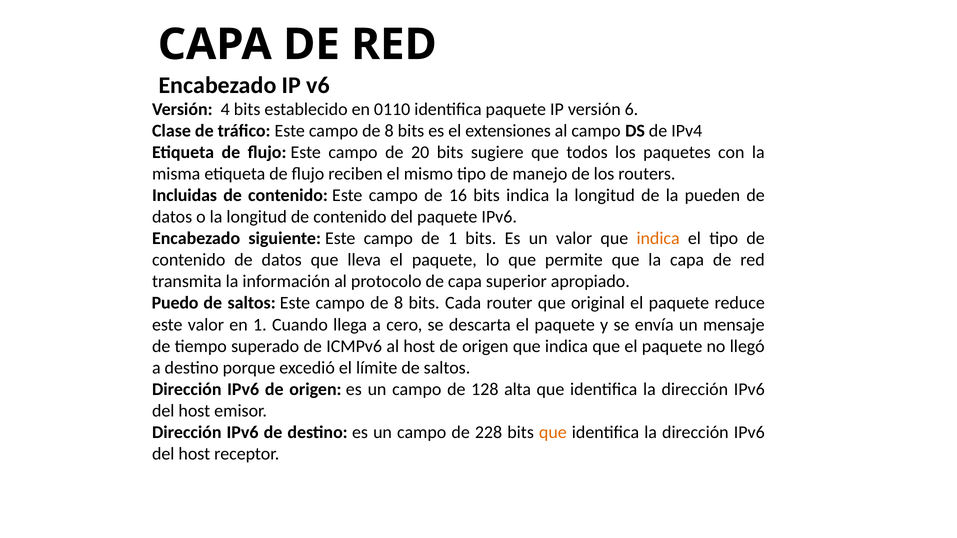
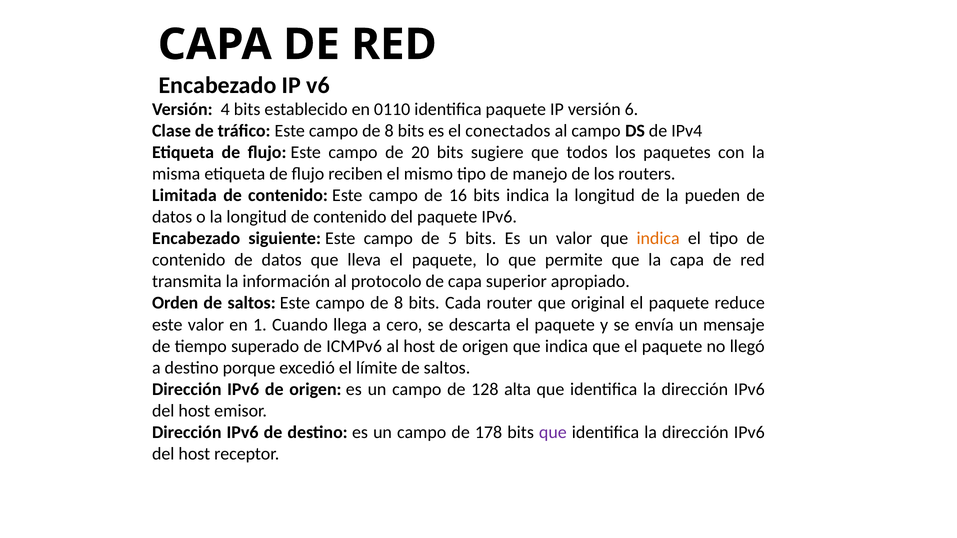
extensiones: extensiones -> conectados (508, 131)
Incluidas: Incluidas -> Limitada (184, 196)
de 1: 1 -> 5 (452, 239)
Puedo: Puedo -> Orden (175, 303)
228: 228 -> 178 (489, 432)
que colour: orange -> purple (553, 432)
